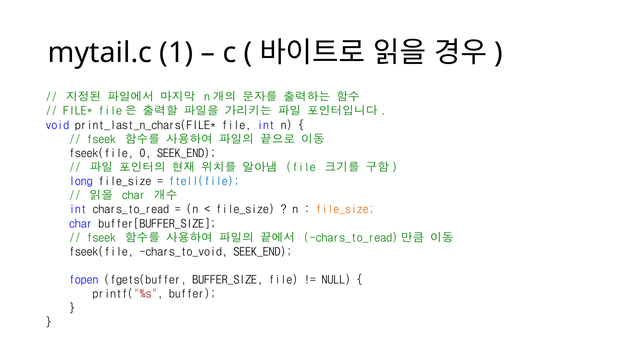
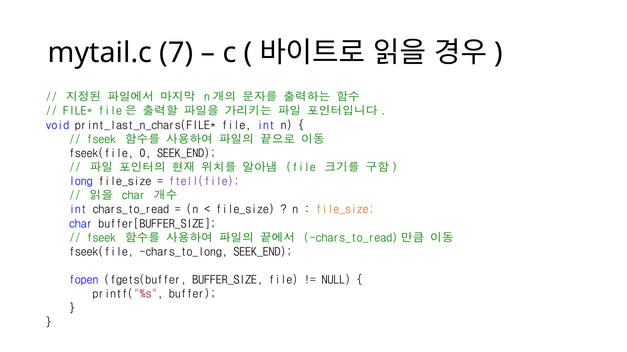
1: 1 -> 7 (176, 53)
ftell(file colour: blue -> purple (204, 182)
chars_to_void: chars_to_void -> chars_to_long (184, 252)
